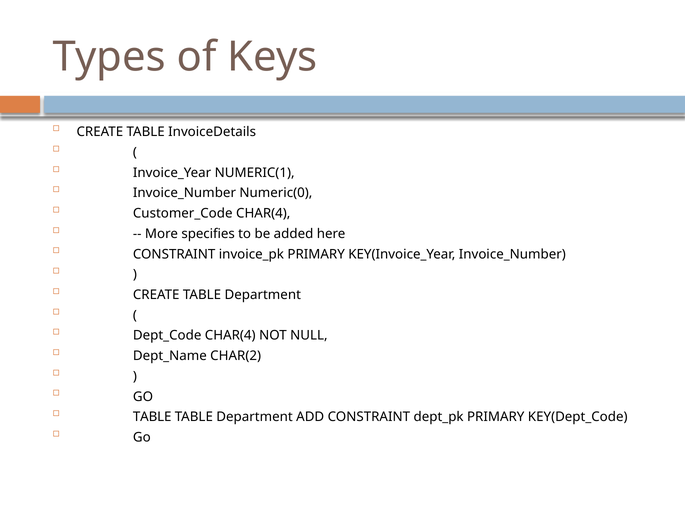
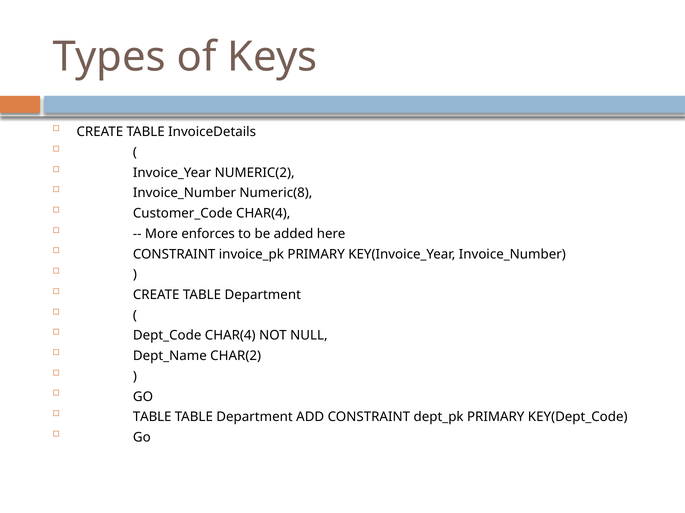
NUMERIC(1: NUMERIC(1 -> NUMERIC(2 (255, 173)
Numeric(0: Numeric(0 -> Numeric(8 (276, 193)
specifies: specifies -> enforces (208, 234)
